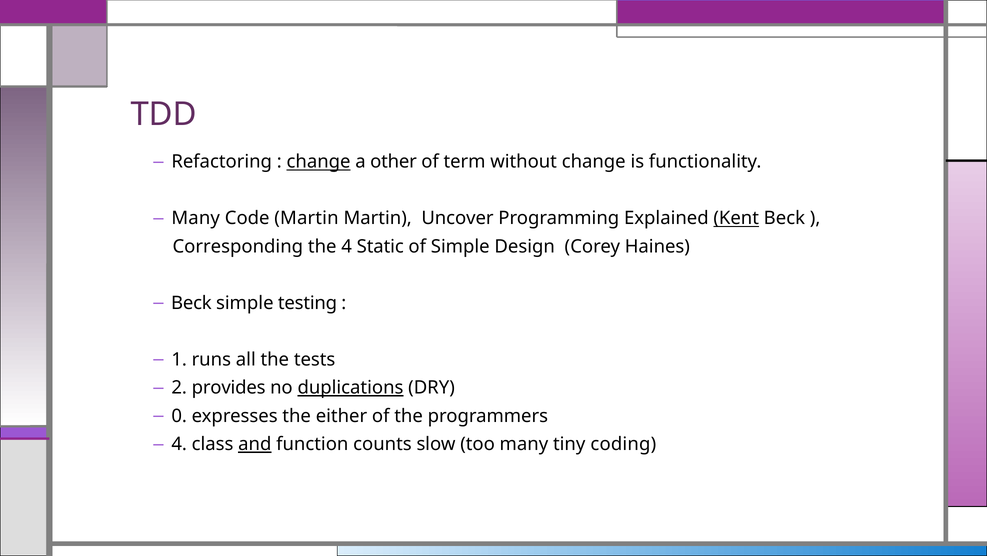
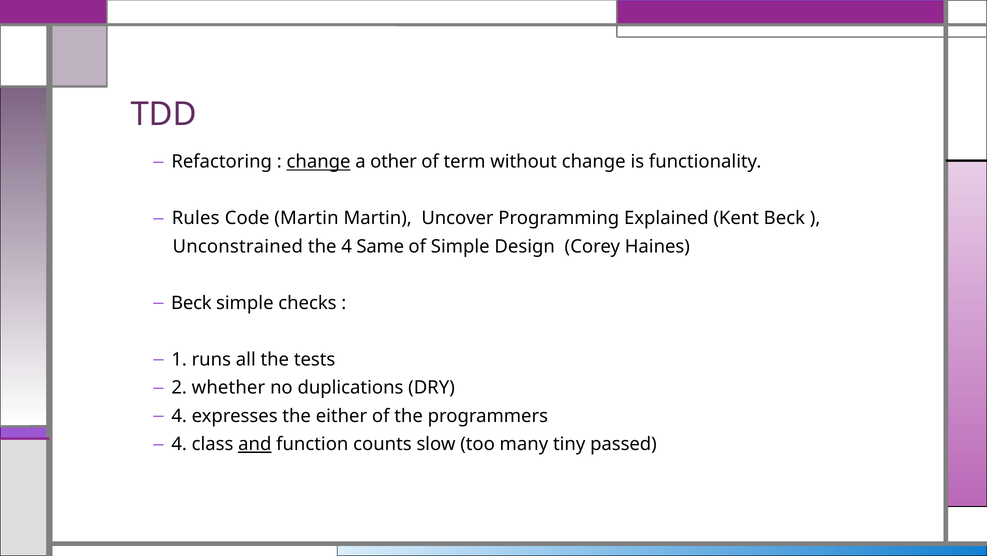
Many: Many -> Rules (196, 218)
Kent underline: present -> none (736, 218)
Corresponding: Corresponding -> Unconstrained (238, 246)
Static: Static -> Same (380, 246)
testing: testing -> checks (307, 303)
provides: provides -> whether (228, 387)
duplications underline: present -> none (350, 387)
0: 0 -> 4 (179, 416)
coding: coding -> passed (623, 444)
